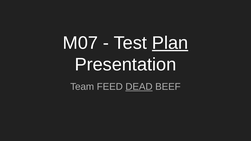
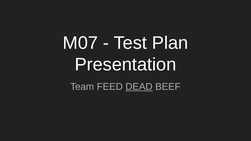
Plan underline: present -> none (170, 43)
